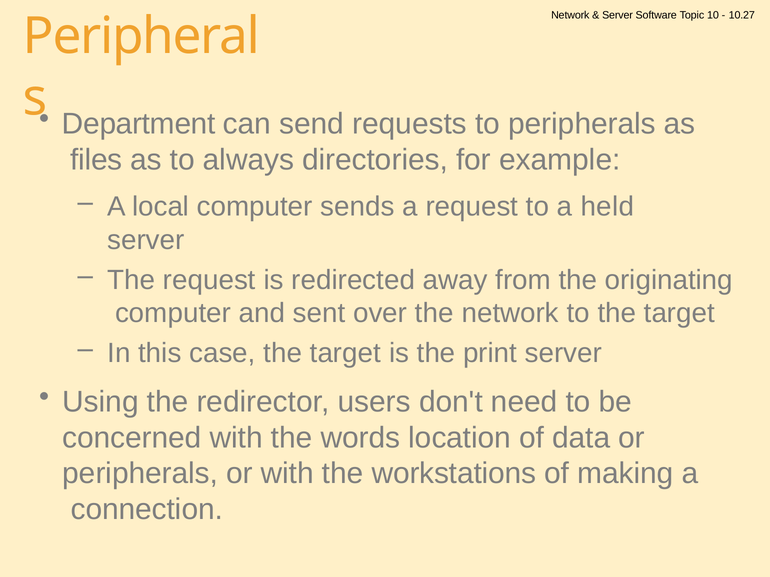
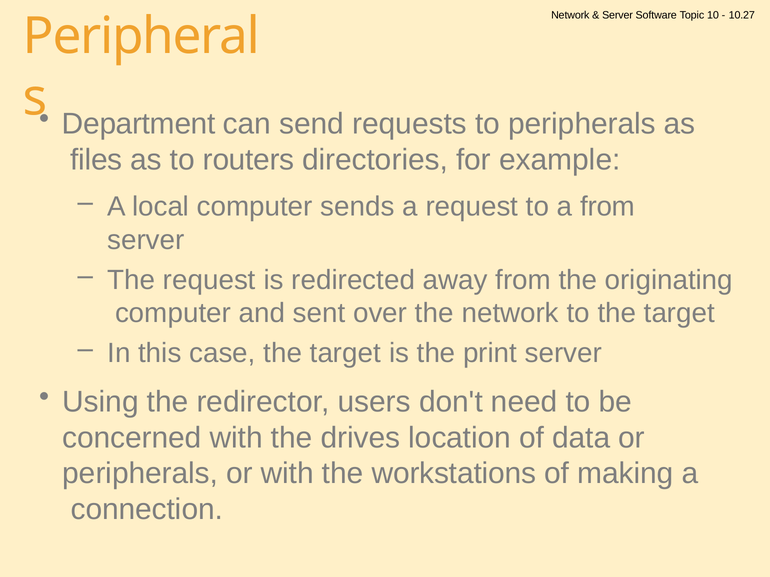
always: always -> routers (249, 160)
a held: held -> from (608, 207)
words: words -> drives (360, 438)
